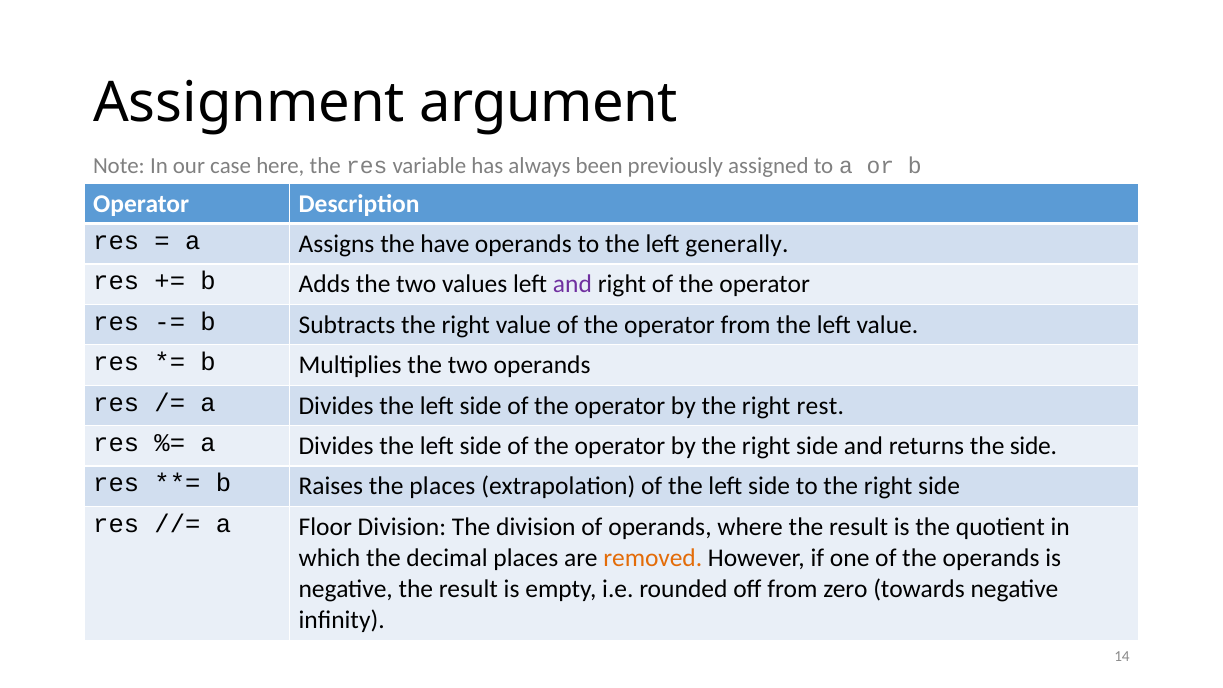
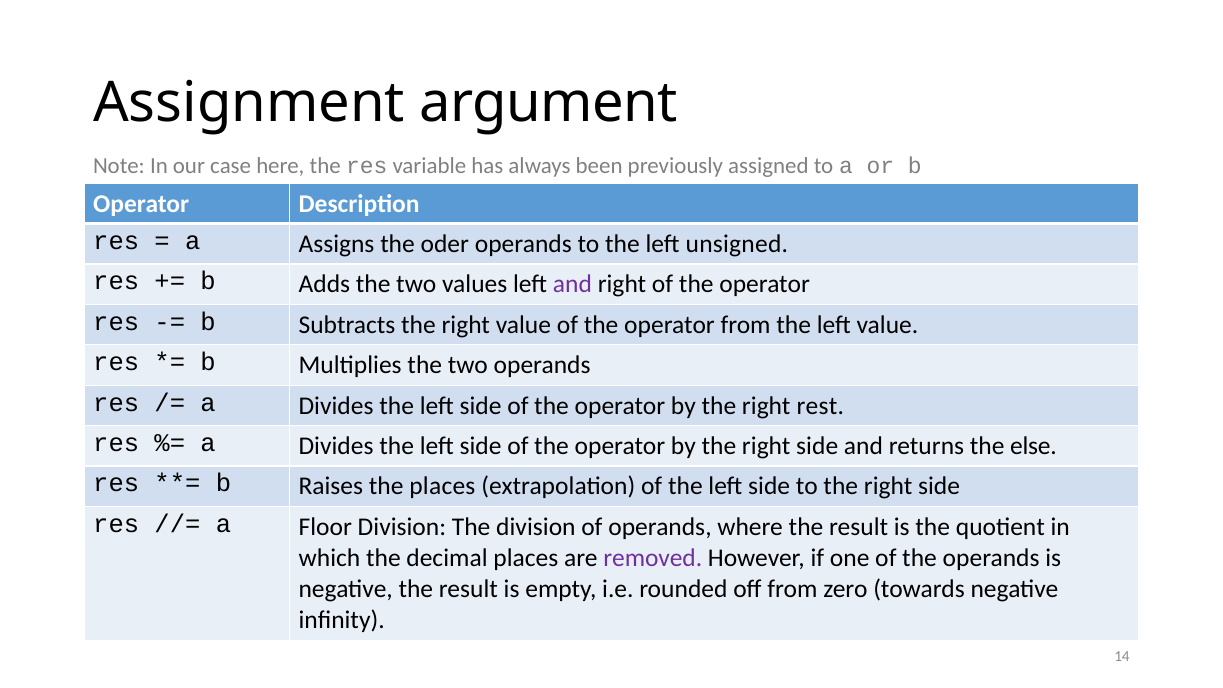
have: have -> oder (445, 244)
generally: generally -> unsigned (737, 244)
the side: side -> else (1033, 446)
removed colour: orange -> purple (653, 558)
